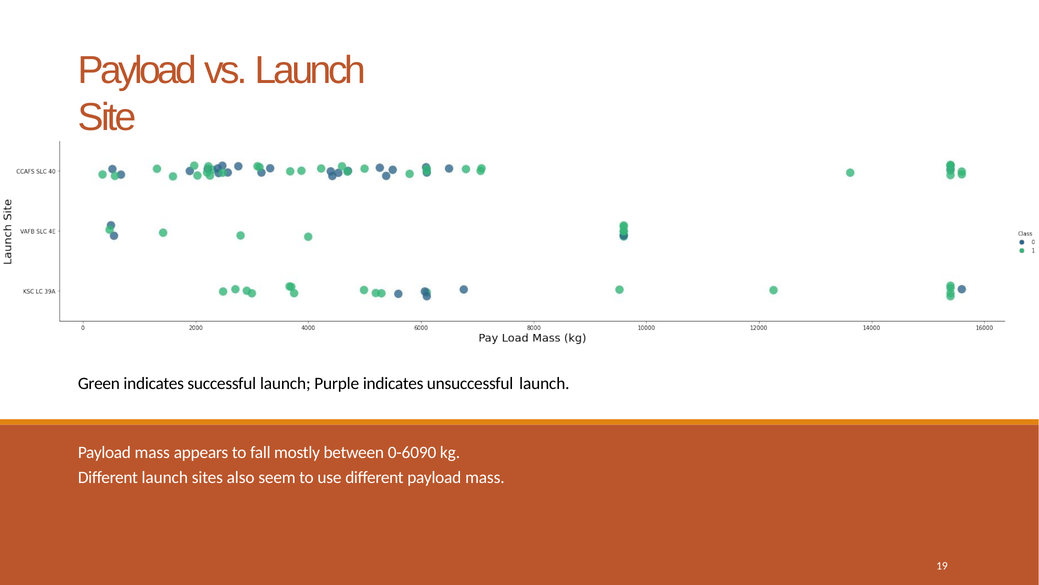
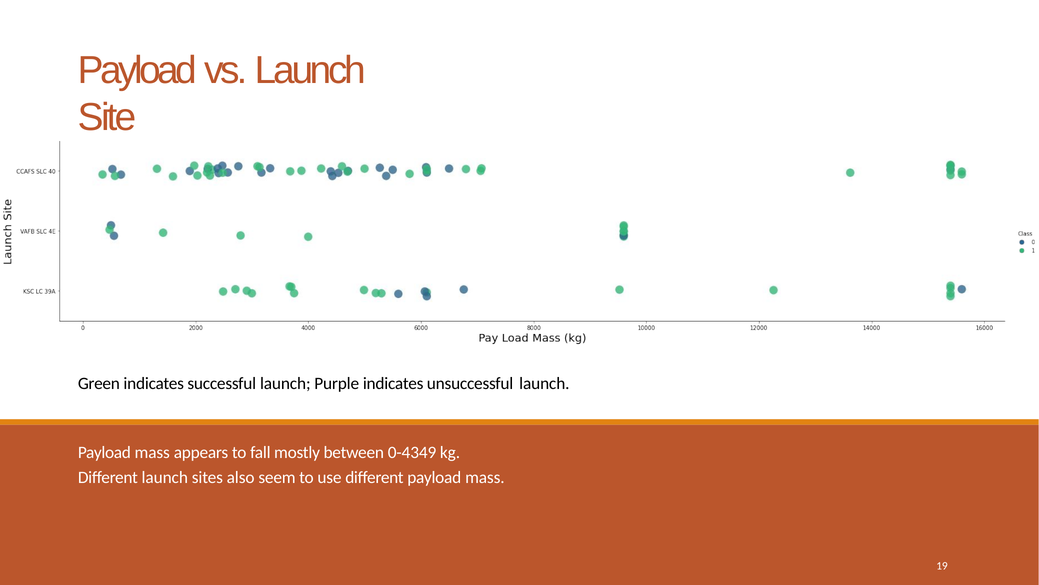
0-6090: 0-6090 -> 0-4349 (412, 452)
